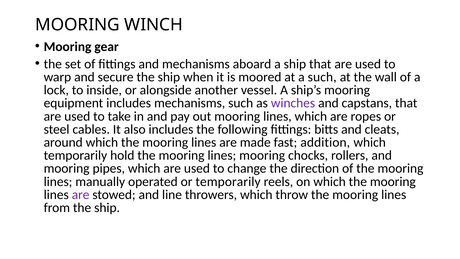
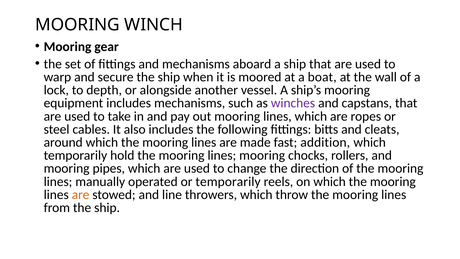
a such: such -> boat (322, 77)
inside: inside -> depth (104, 90)
are colour: purple -> orange (81, 194)
